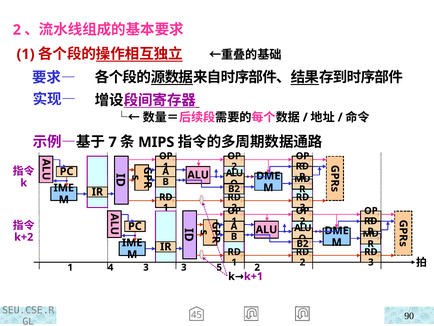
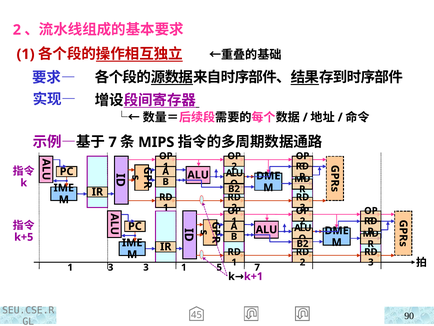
k+2: k+2 -> k+5 (24, 237)
1 4: 4 -> 3 (111, 267)
3 3: 3 -> 1 (184, 267)
5 2: 2 -> 7 (257, 267)
